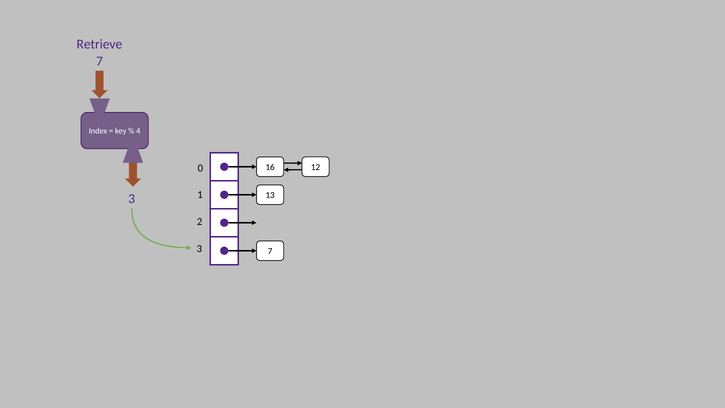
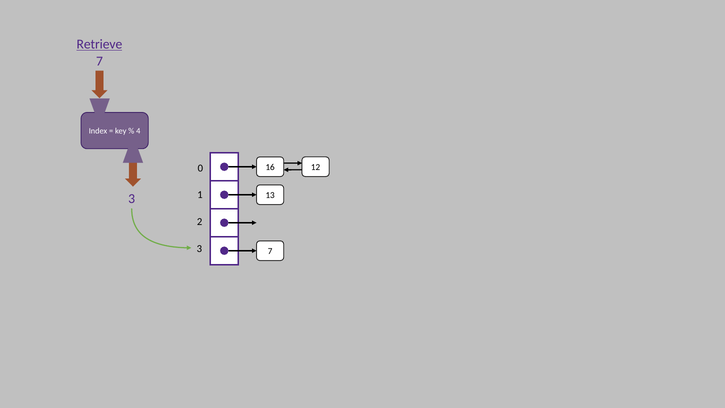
Retrieve underline: none -> present (99, 44)
